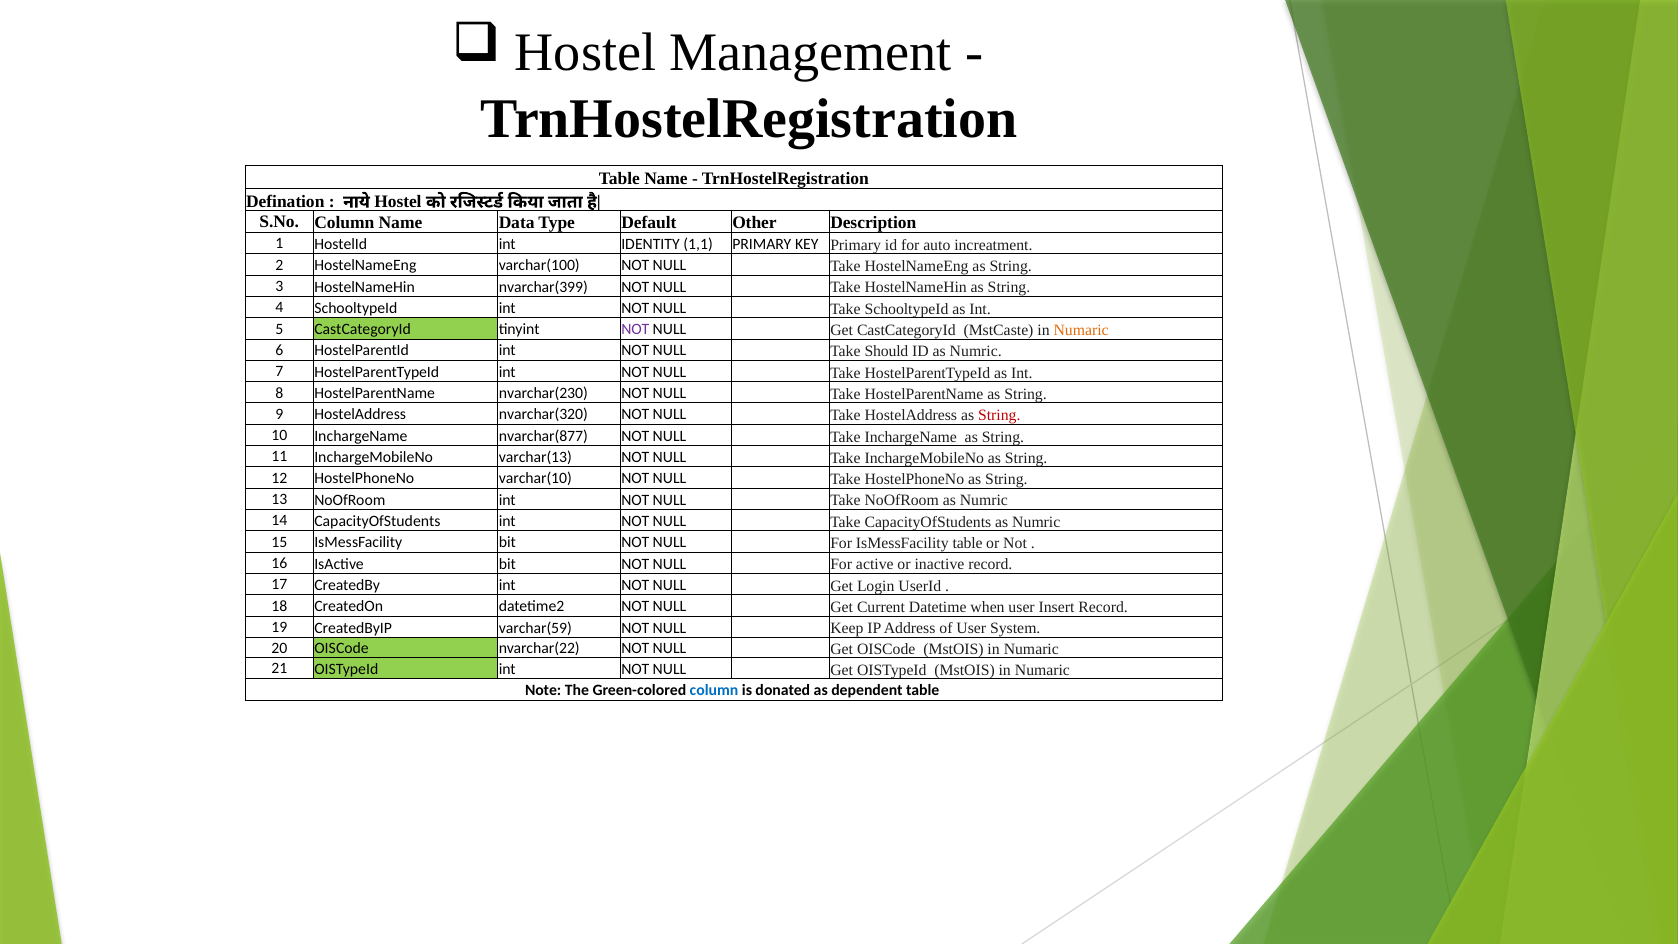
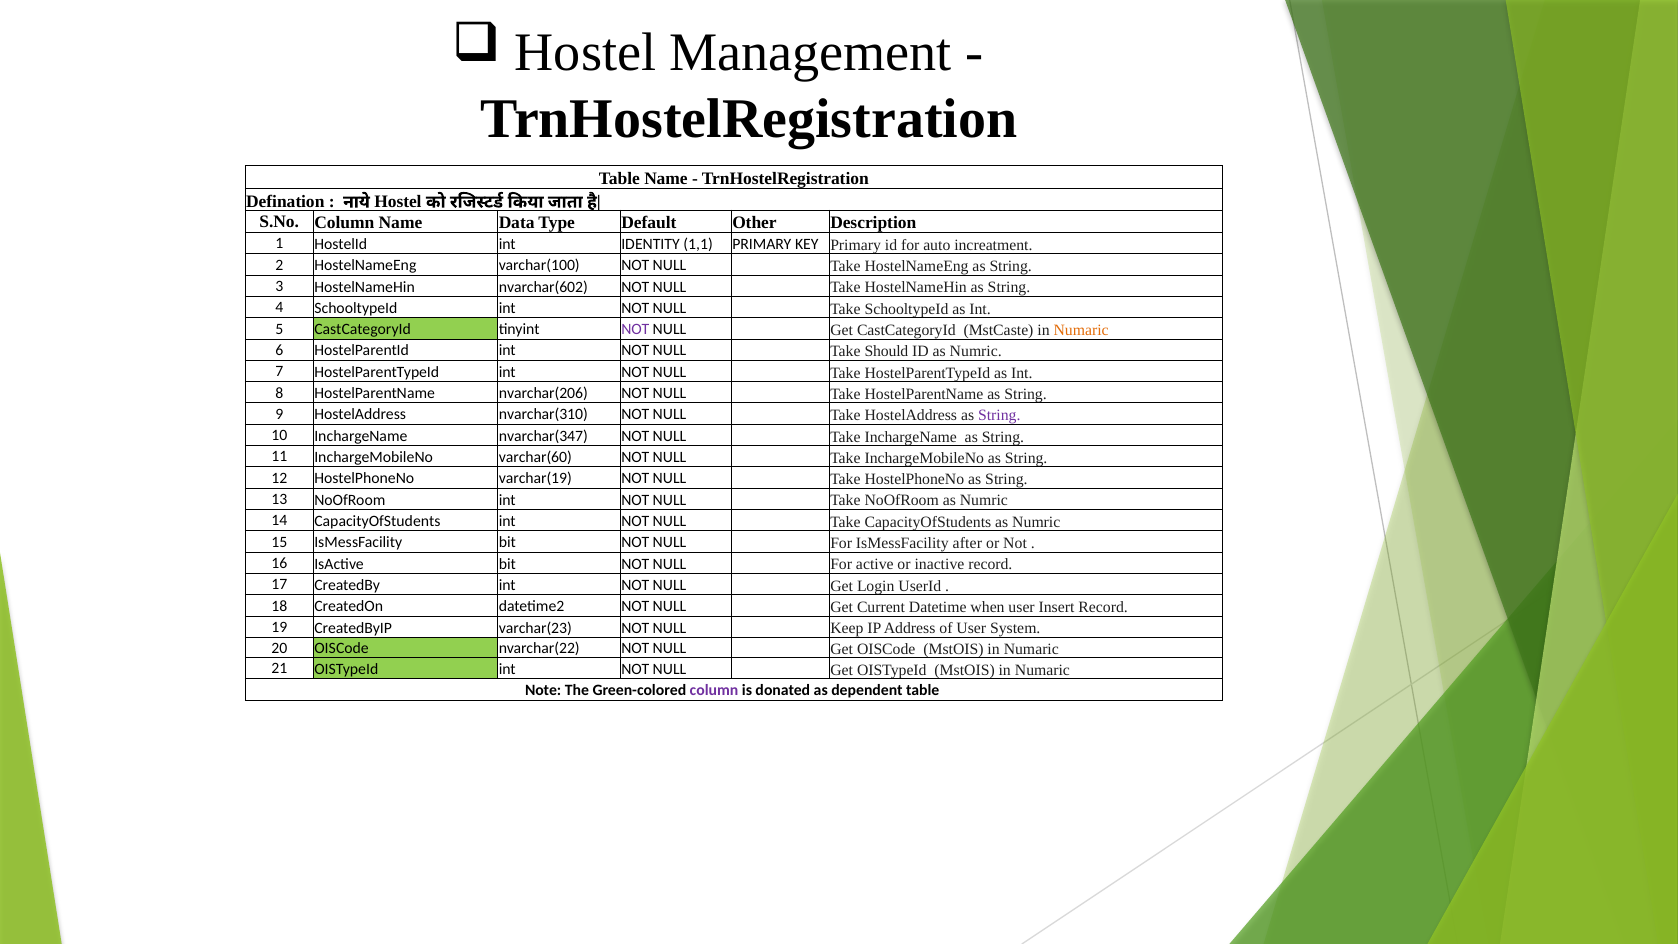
nvarchar(399: nvarchar(399 -> nvarchar(602 (543, 287)
nvarchar(230: nvarchar(230 -> nvarchar(206 (543, 393)
nvarchar(320: nvarchar(320 -> nvarchar(310 (543, 415)
String colour: red -> purple (999, 416)
nvarchar(877: nvarchar(877 -> nvarchar(347 (543, 436)
varchar(13: varchar(13 -> varchar(60 (535, 457)
varchar(10: varchar(10 -> varchar(19 (535, 479)
IsMessFacility table: table -> after (967, 543)
varchar(59: varchar(59 -> varchar(23 (535, 628)
column colour: blue -> purple (714, 691)
